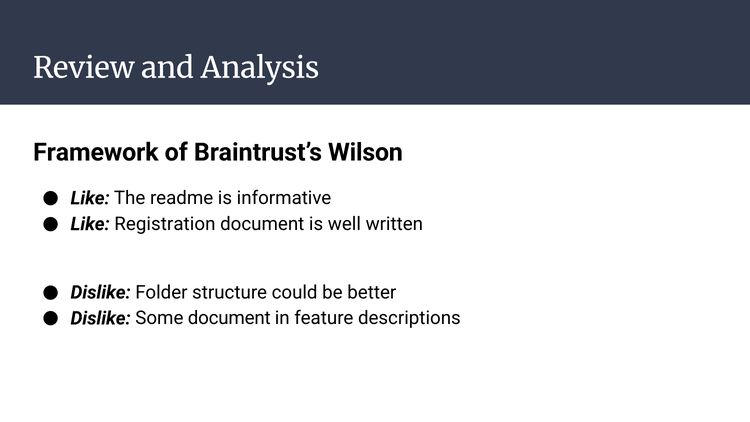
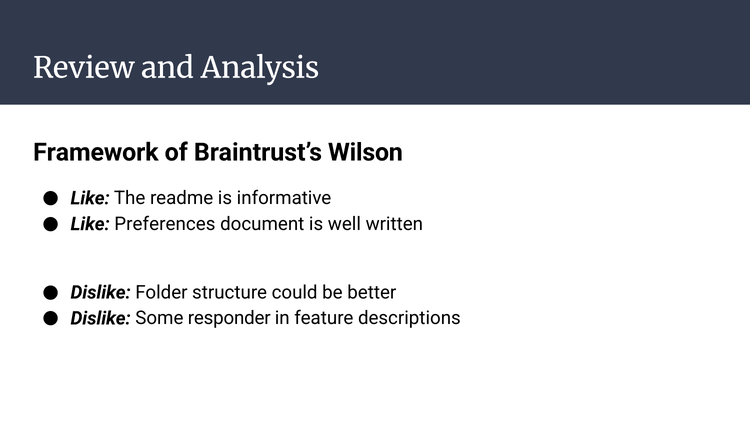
Registration: Registration -> Preferences (165, 224)
Some document: document -> responder (229, 318)
